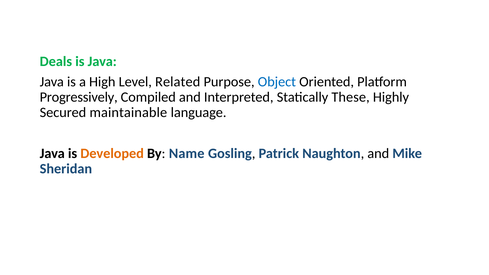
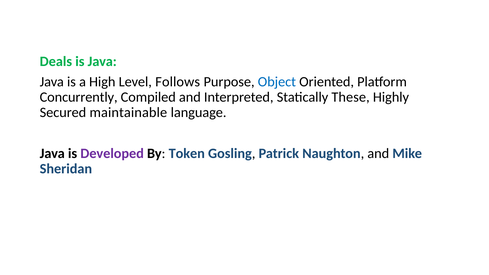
Related: Related -> Follows (178, 82)
Progressively: Progressively -> Concurrently (79, 97)
Developed colour: orange -> purple (112, 154)
Name: Name -> Token (187, 154)
